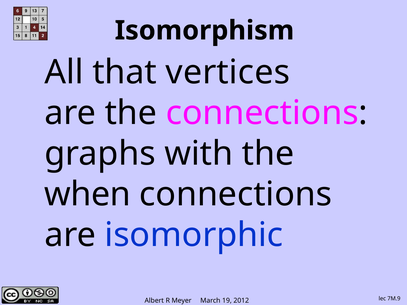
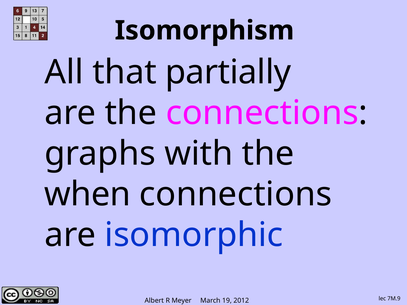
vertices: vertices -> partially (228, 72)
